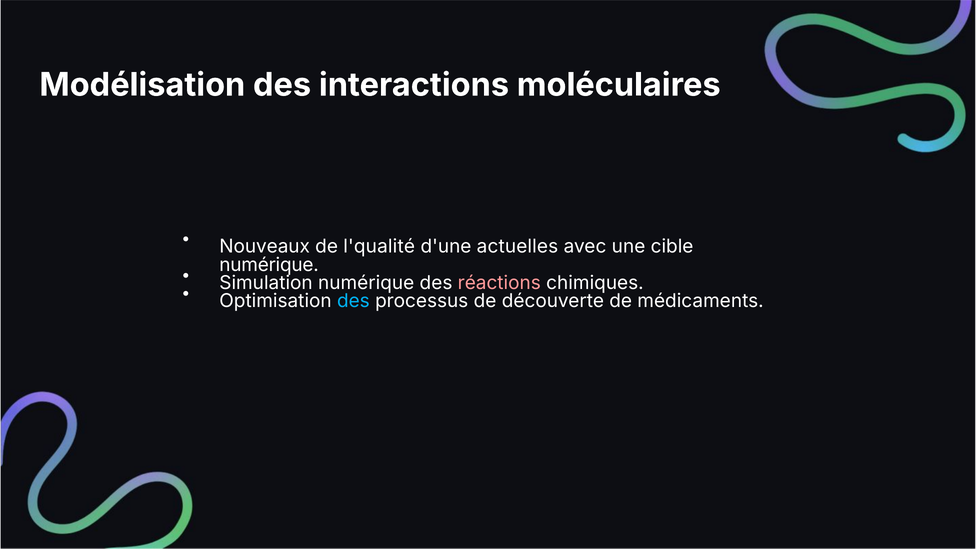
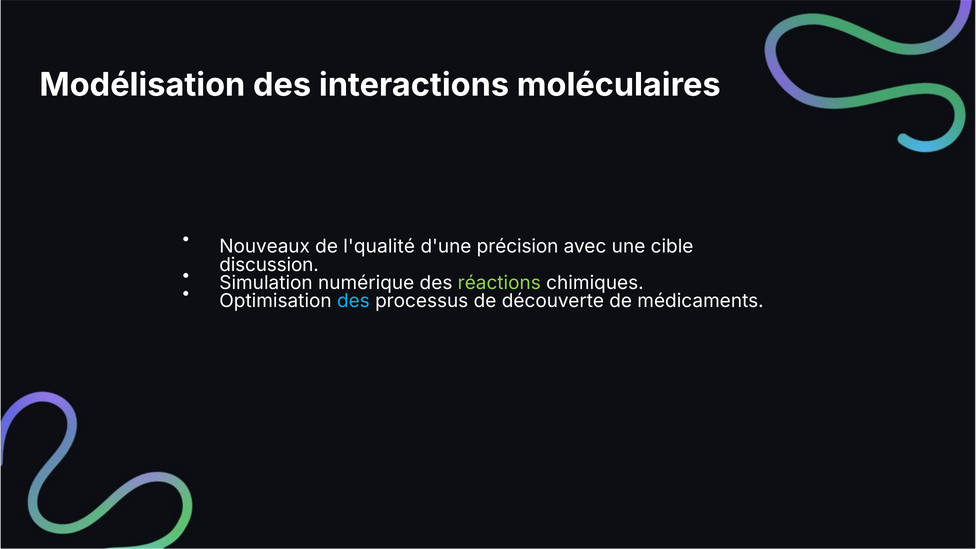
actuelles: actuelles -> précision (518, 247)
numérique: numérique -> discussion (269, 265)
réactions colour: pink -> light green (499, 283)
